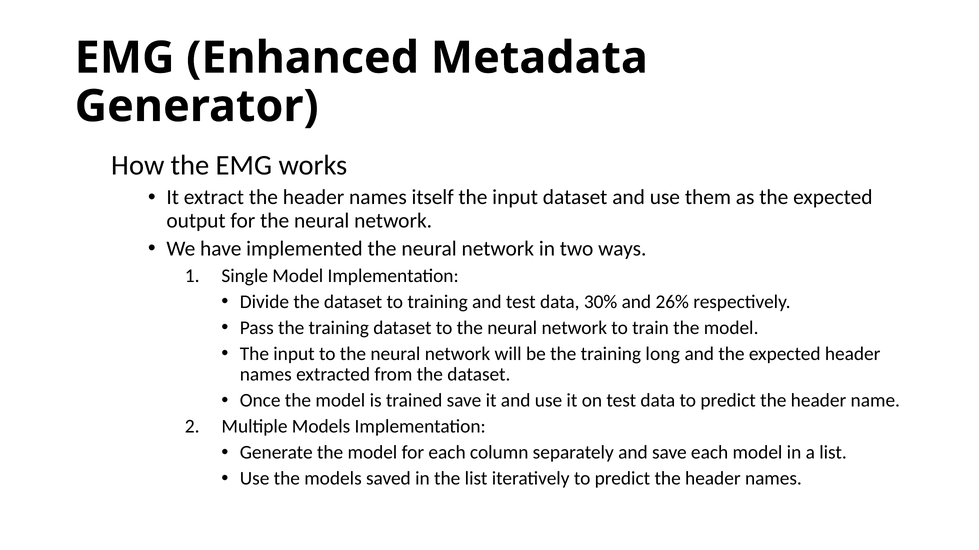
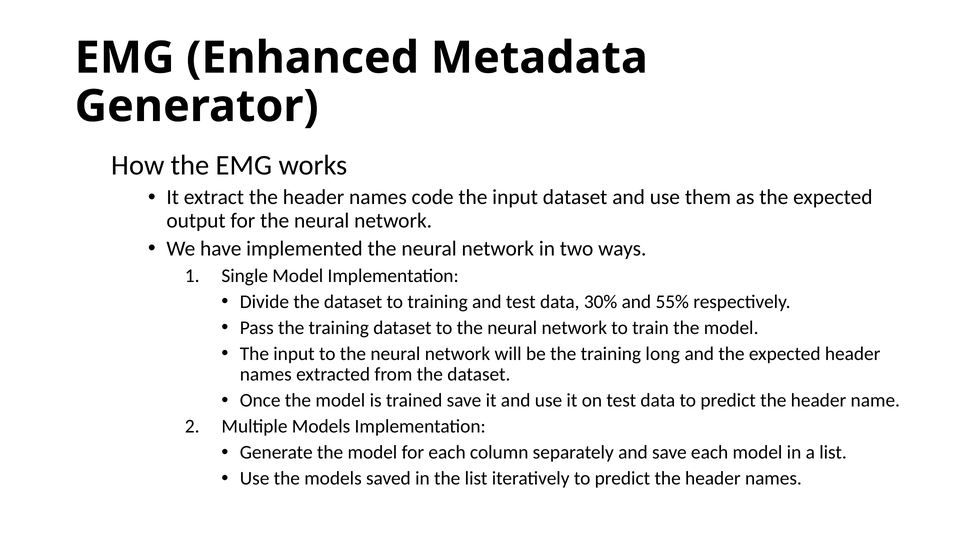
itself: itself -> code (433, 198)
26%: 26% -> 55% (672, 302)
